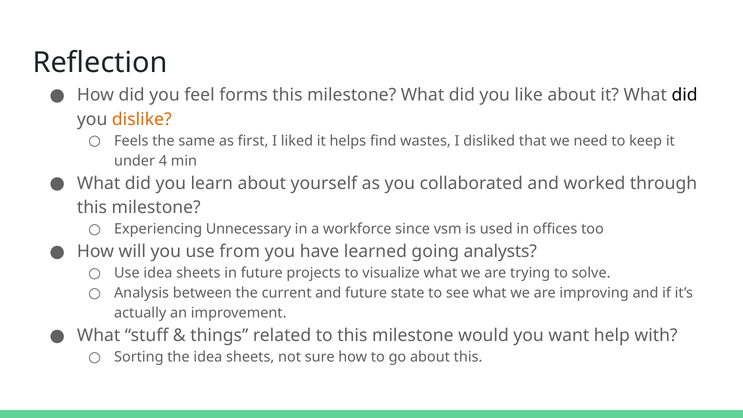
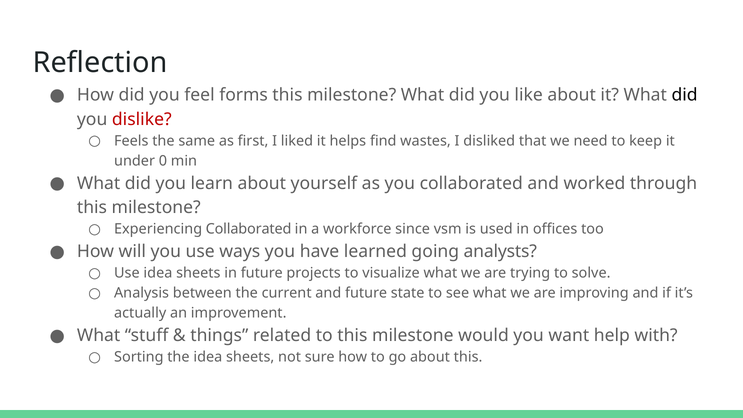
dislike colour: orange -> red (142, 119)
4: 4 -> 0 (163, 161)
Experiencing Unnecessary: Unnecessary -> Collaborated (249, 229)
from: from -> ways (240, 252)
